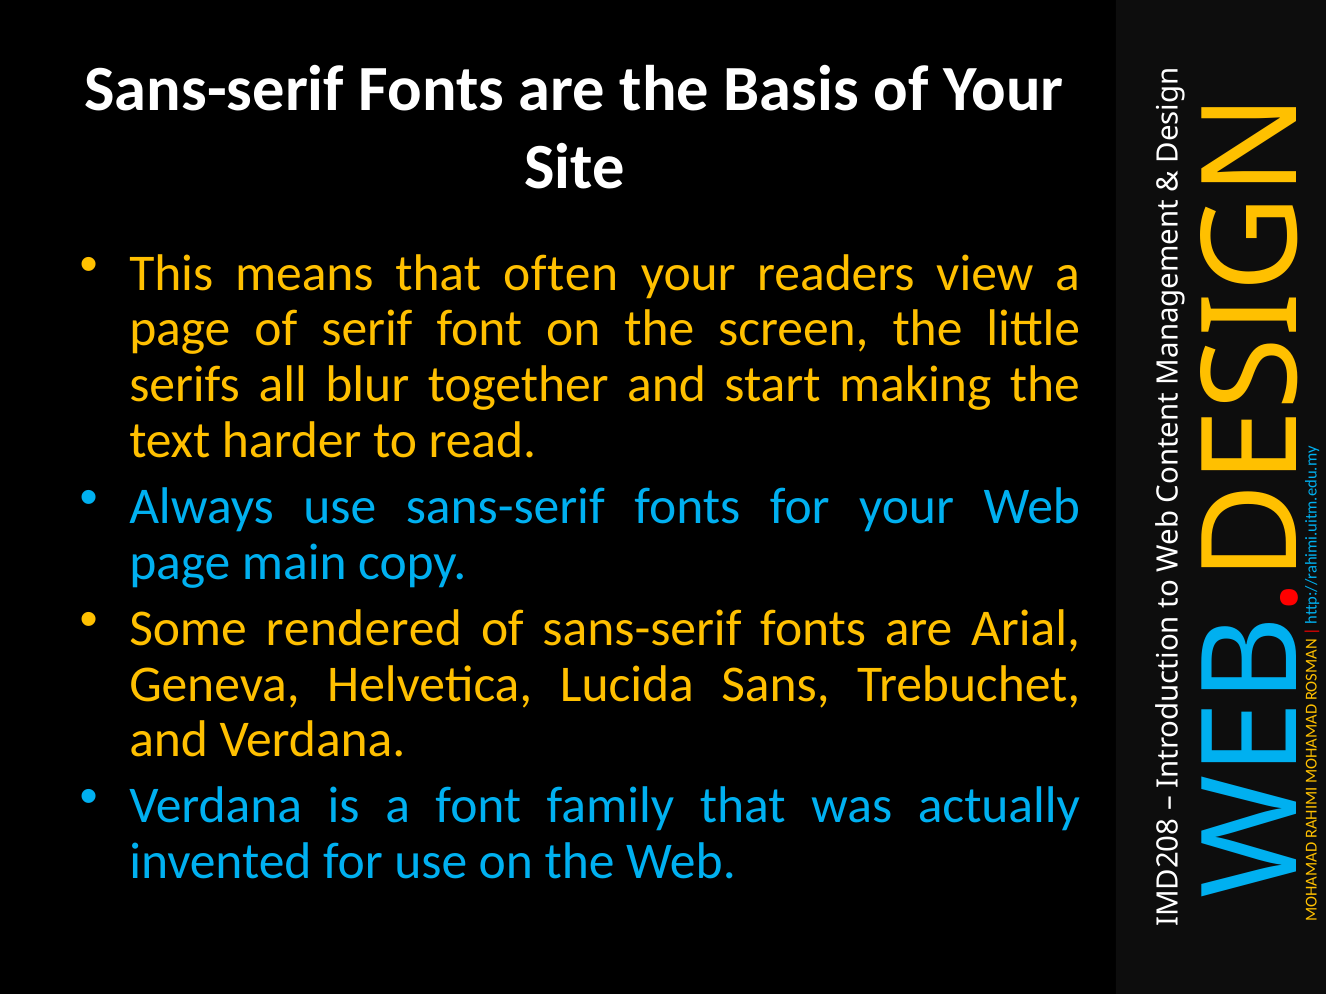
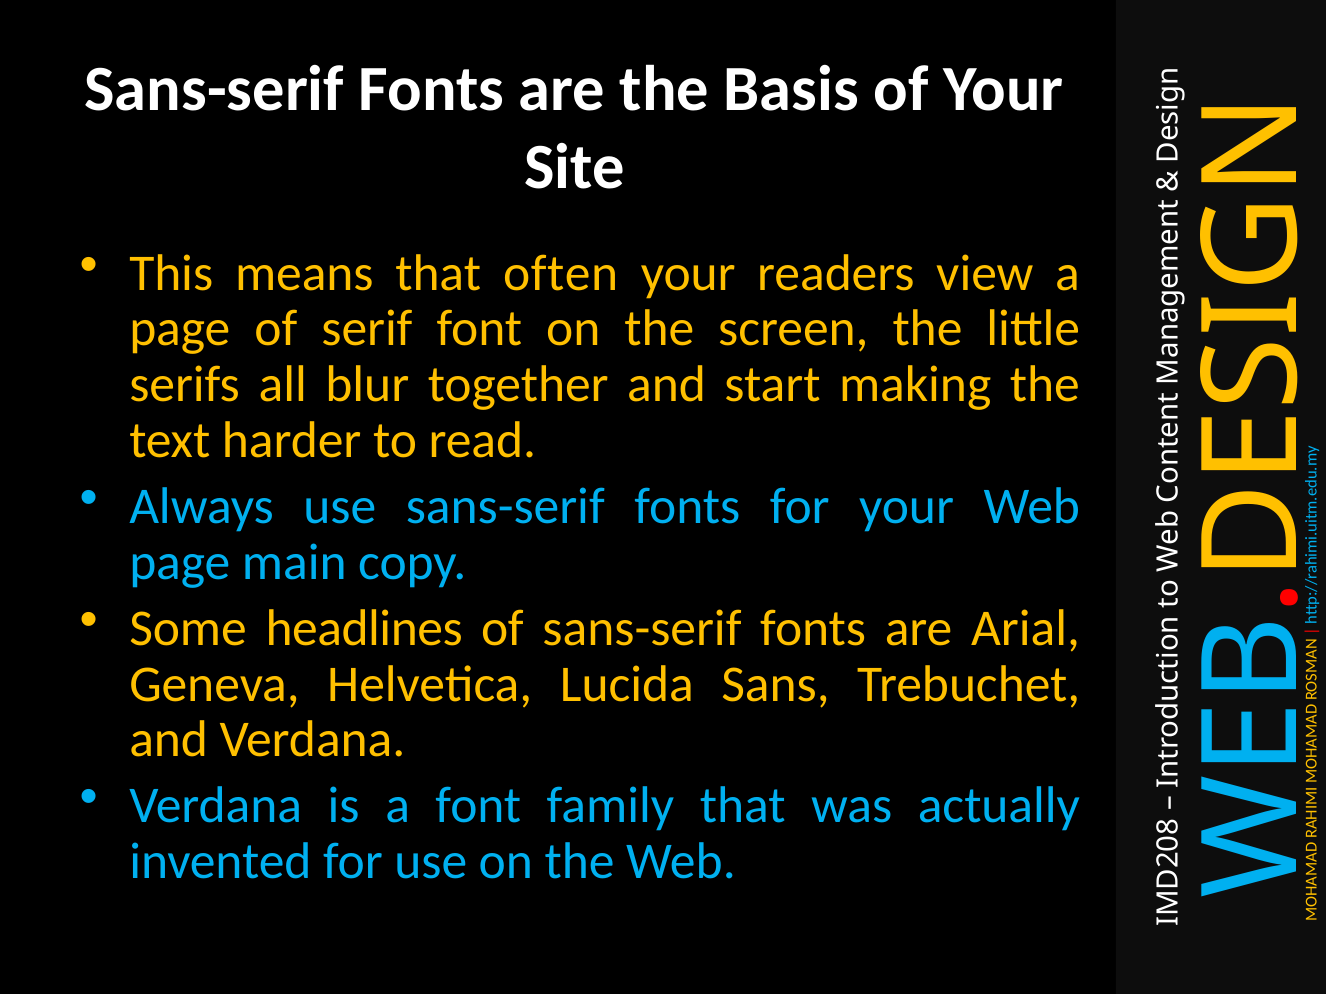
rendered: rendered -> headlines (364, 629)
